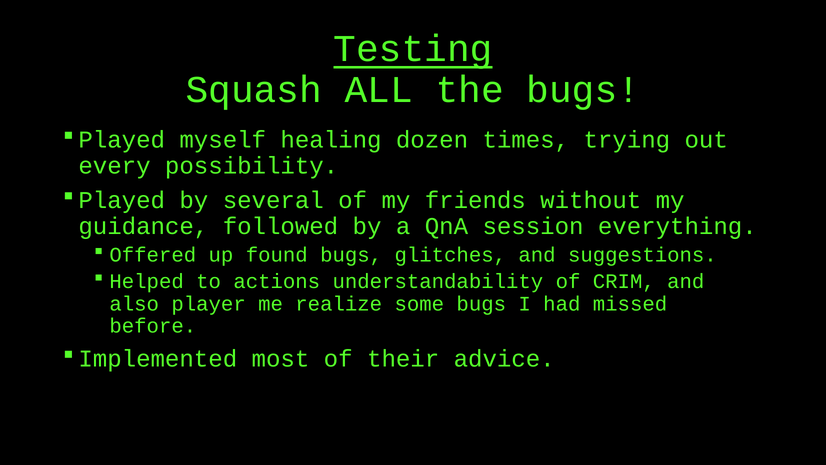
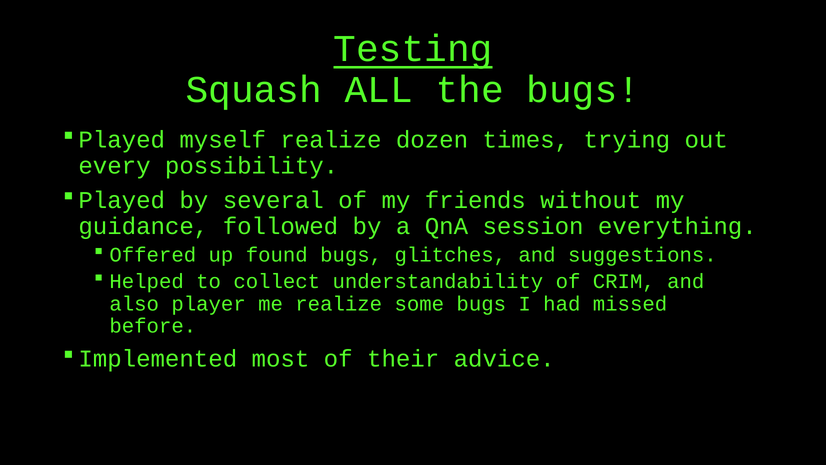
myself healing: healing -> realize (331, 140)
actions: actions -> collect (277, 281)
